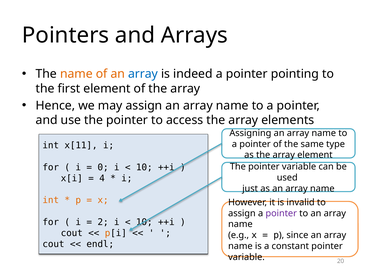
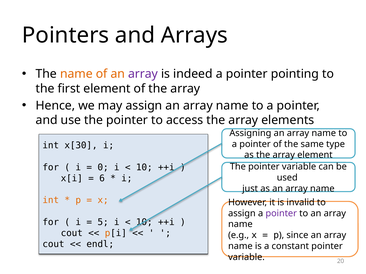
array colour: blue -> purple (143, 74)
x[11: x[11 -> x[30 (81, 146)
4: 4 -> 6 (102, 179)
2: 2 -> 5 (103, 223)
